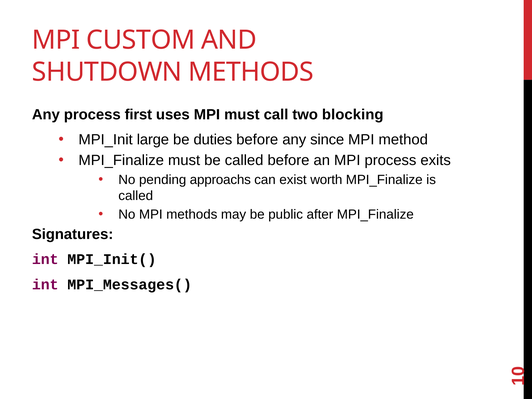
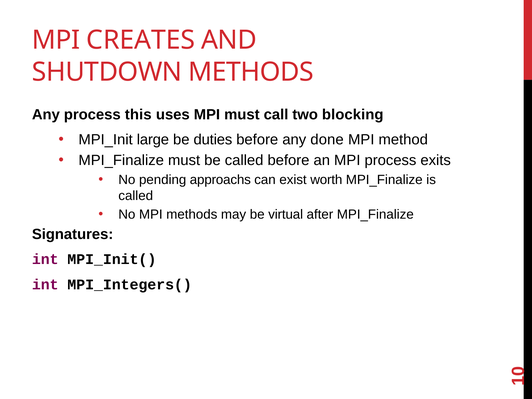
CUSTOM: CUSTOM -> CREATES (141, 40)
first: first -> this (138, 115)
since: since -> done (327, 140)
public: public -> virtual (286, 214)
MPI_Messages(: MPI_Messages( -> MPI_Integers( (130, 285)
